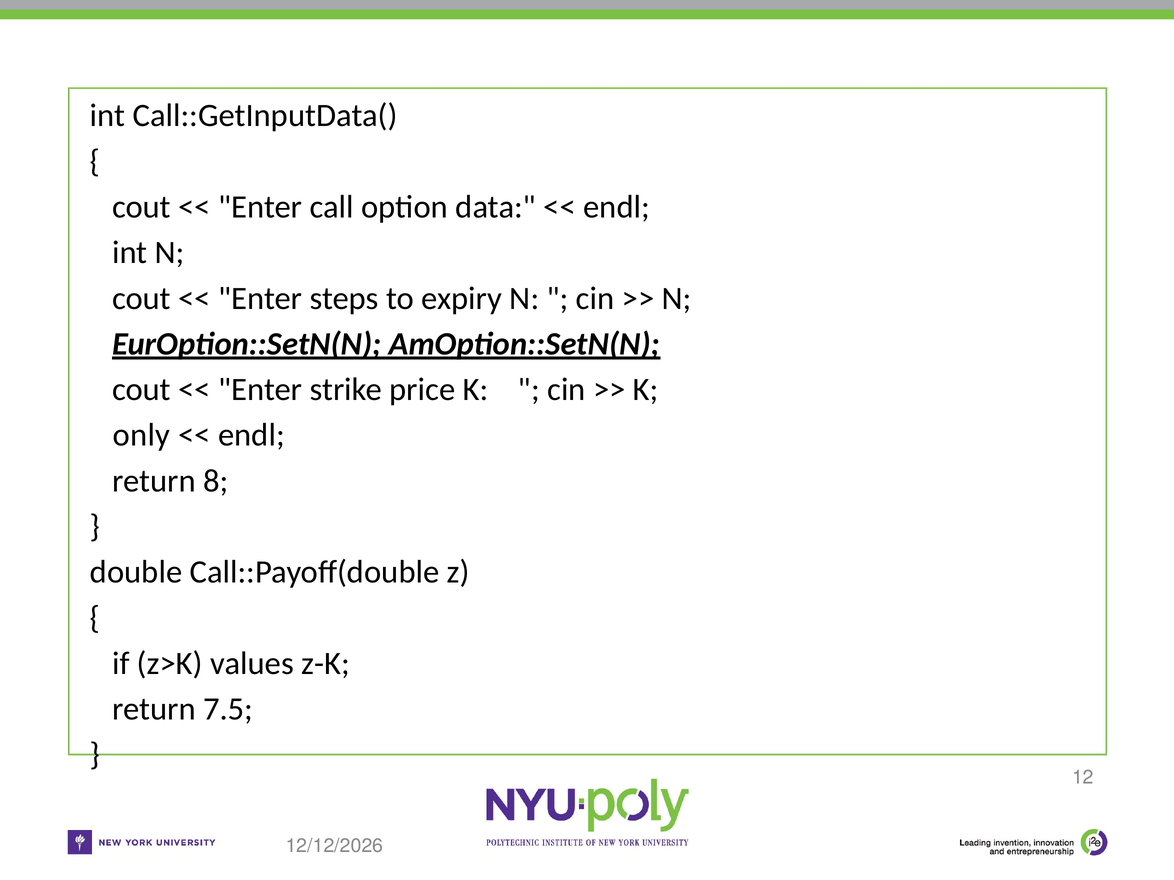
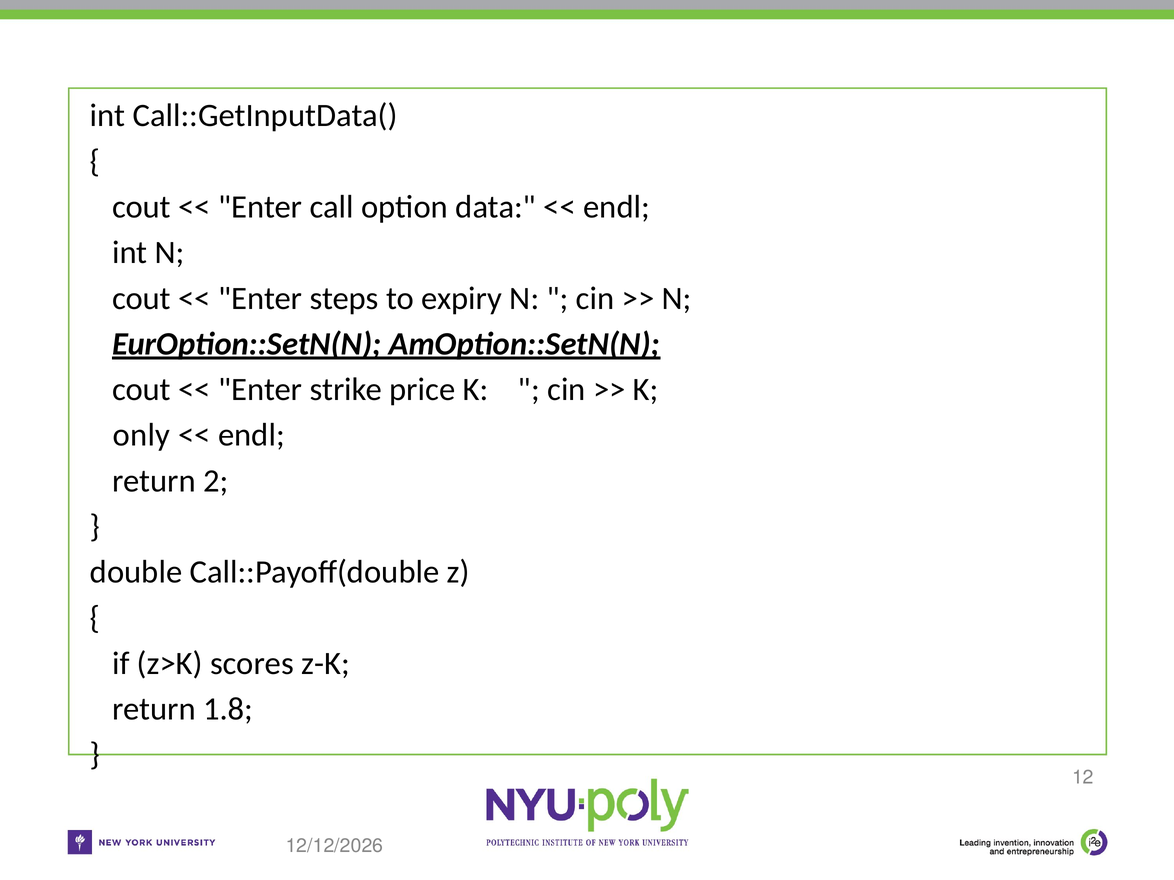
8: 8 -> 2 (216, 481)
values: values -> scores (252, 664)
7.5: 7.5 -> 1.8 (228, 709)
